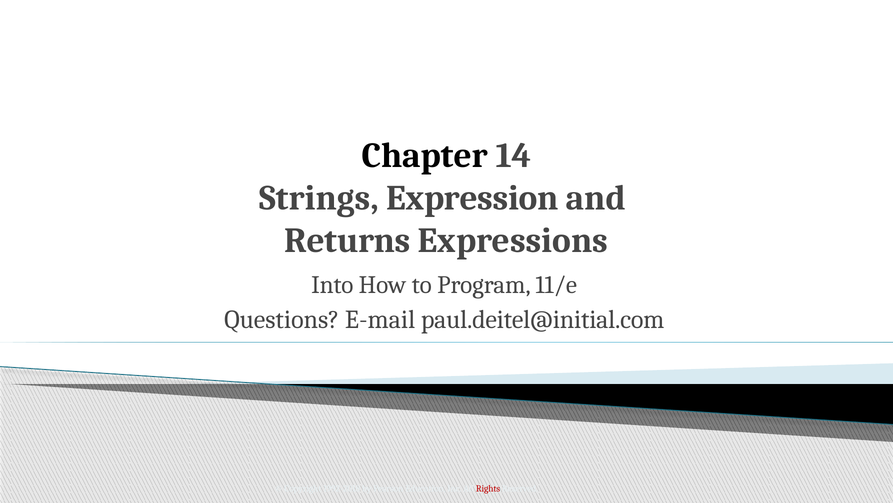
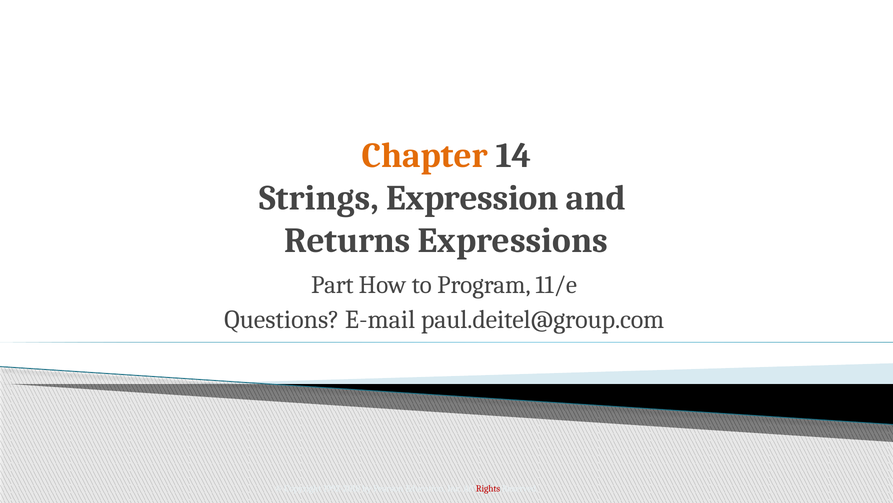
Chapter colour: black -> orange (425, 155)
Into: Into -> Part (332, 285)
paul.deitel@initial.com: paul.deitel@initial.com -> paul.deitel@group.com (543, 319)
